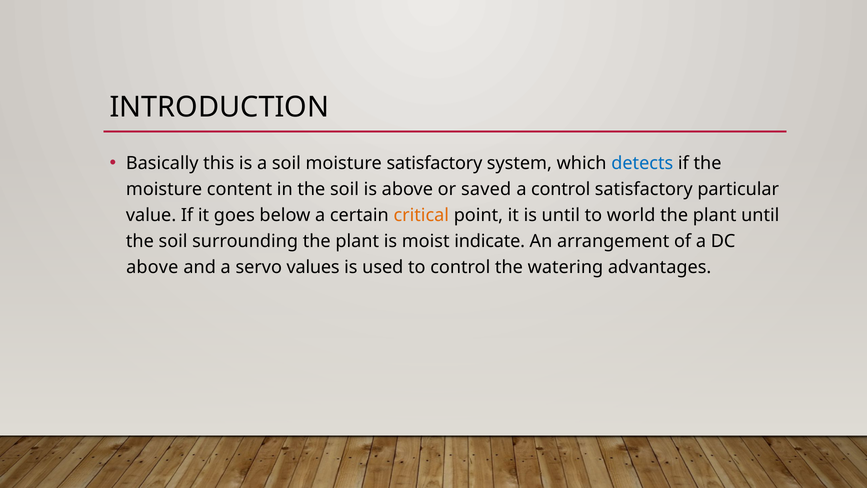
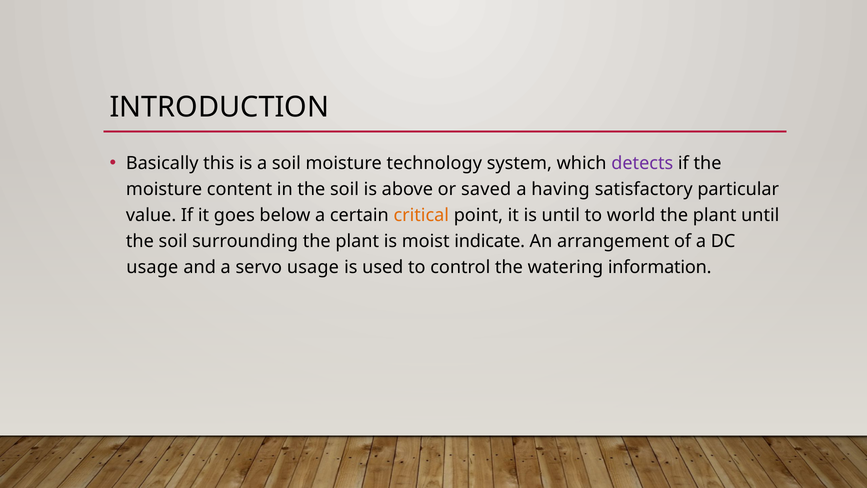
moisture satisfactory: satisfactory -> technology (434, 163)
detects colour: blue -> purple (642, 163)
a control: control -> having (561, 189)
above: above -> usage (152, 267)
servo values: values -> usage (313, 267)
advantages: advantages -> information (660, 267)
